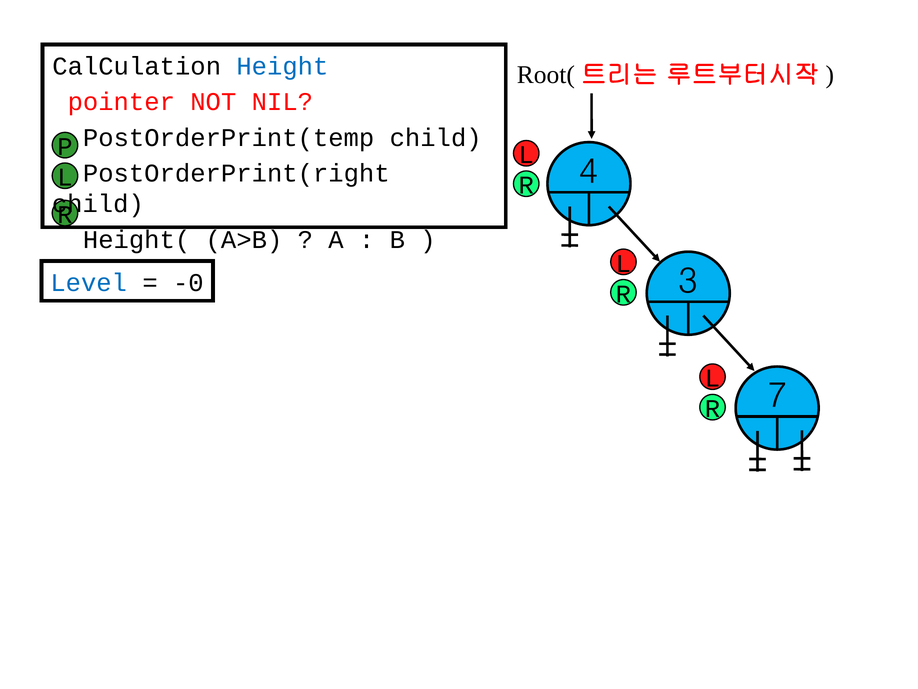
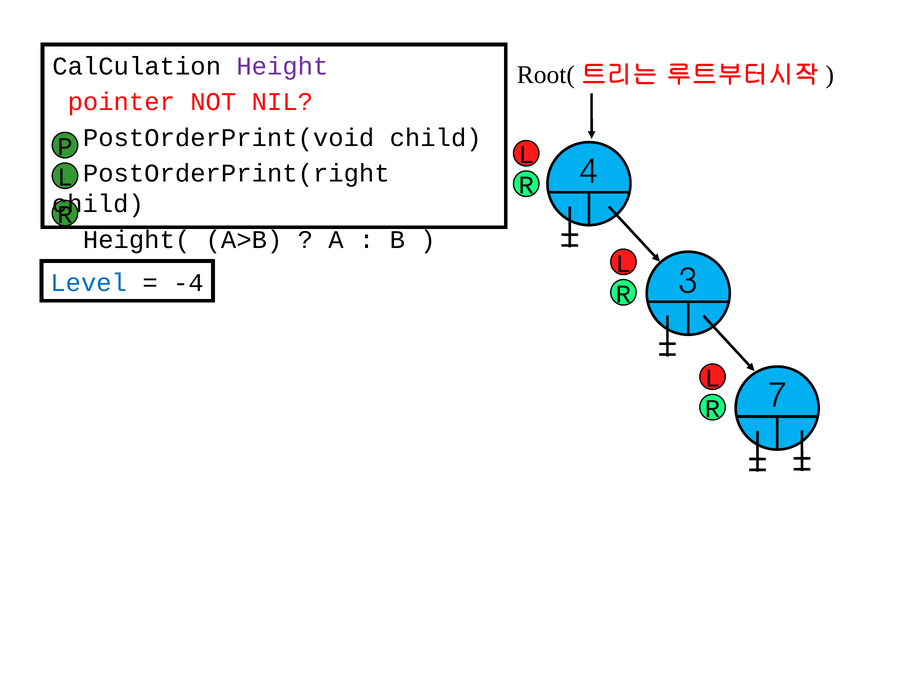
Height colour: blue -> purple (282, 66)
PostOrderPrint(temp: PostOrderPrint(temp -> PostOrderPrint(void (229, 138)
-0: -0 -> -4 (188, 283)
